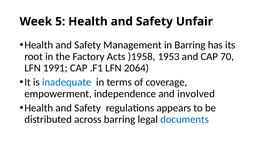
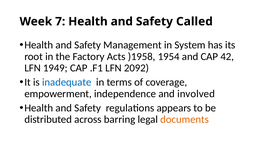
5: 5 -> 7 (60, 22)
Unfair: Unfair -> Called (194, 22)
in Barring: Barring -> System (190, 45)
1953: 1953 -> 1954 (169, 57)
70: 70 -> 42 (227, 57)
1991: 1991 -> 1949 (55, 68)
2064: 2064 -> 2092 (136, 68)
documents colour: blue -> orange (185, 120)
